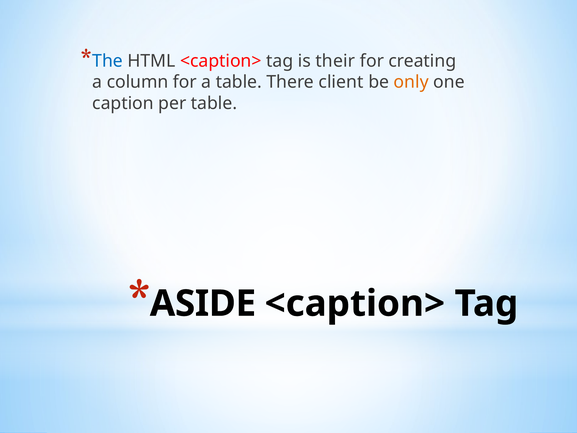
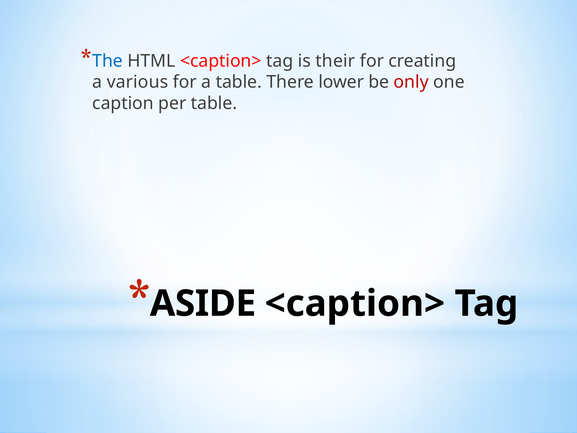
column: column -> various (137, 82)
client: client -> lower (341, 82)
only colour: orange -> red (411, 82)
